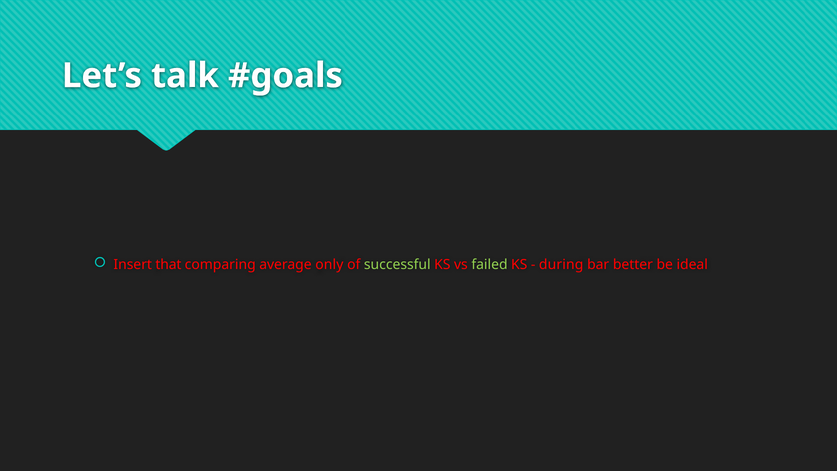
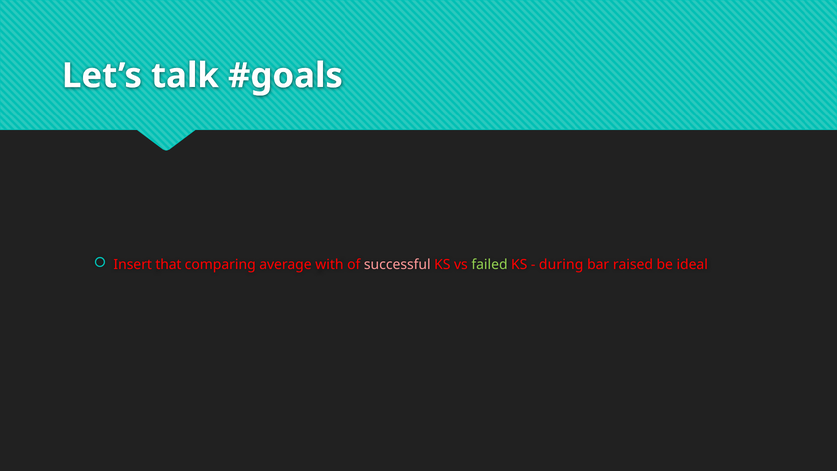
only: only -> with (329, 265)
successful colour: light green -> pink (397, 265)
better: better -> raised (633, 265)
